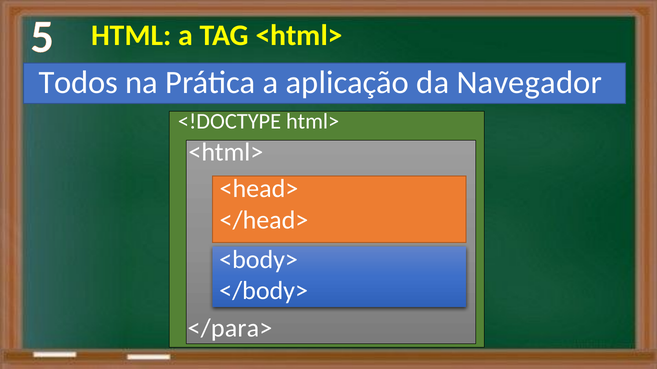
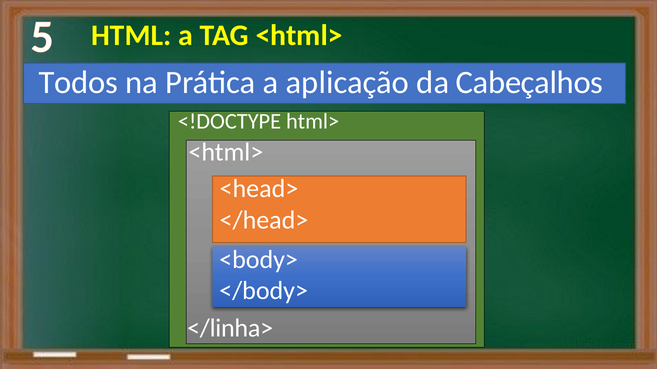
Navegador: Navegador -> Cabeçalhos (530, 82)
</para>: </para> -> </linha> (230, 328)
